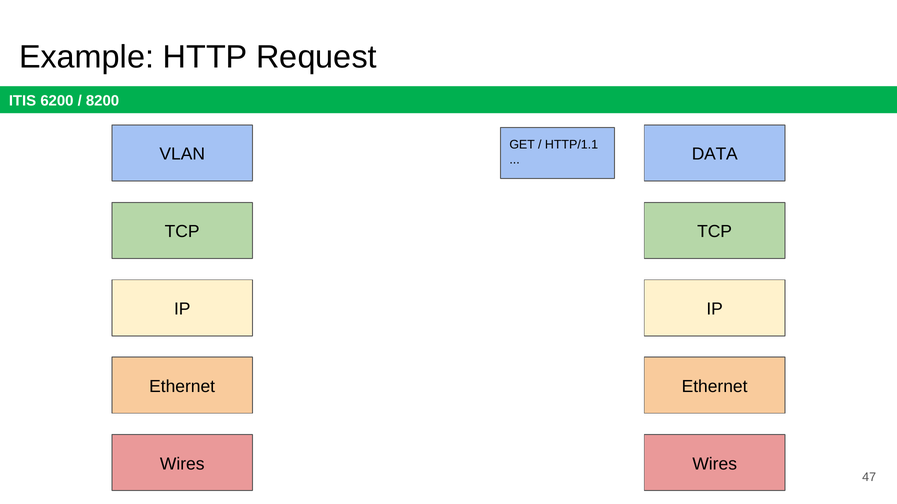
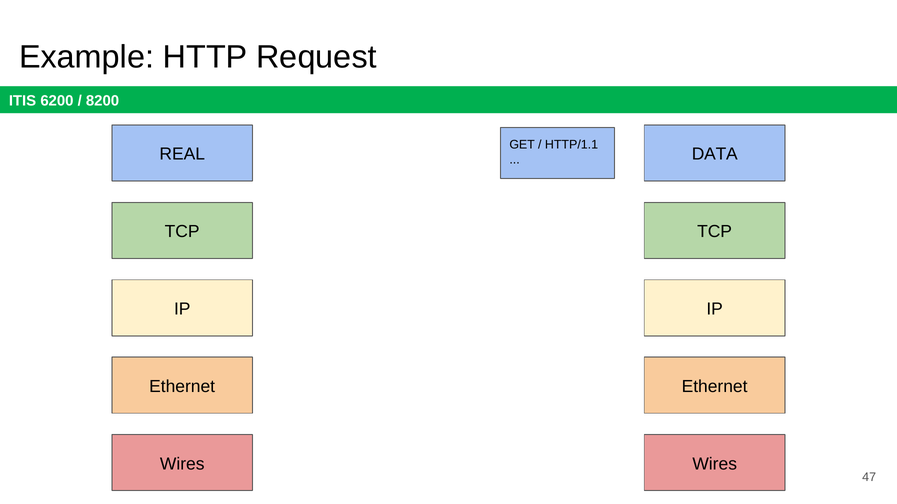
VLAN: VLAN -> REAL (182, 154)
